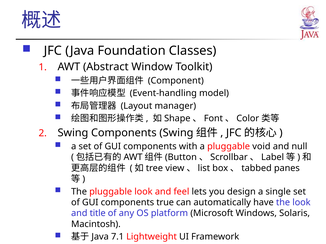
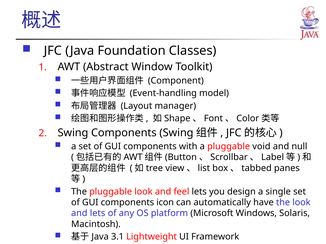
true: true -> icon (165, 203)
and title: title -> lets (98, 214)
7.1: 7.1 -> 3.1 (117, 237)
